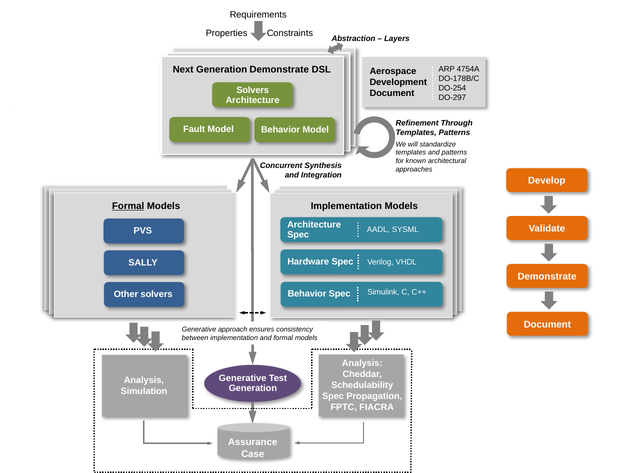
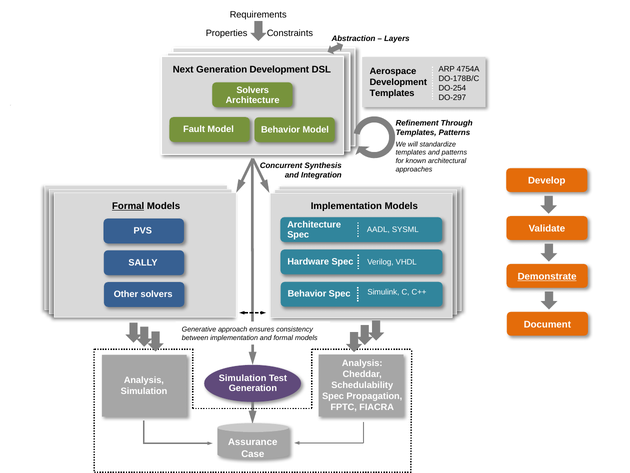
Generation Demonstrate: Demonstrate -> Development (279, 70)
Document: Document -> Templates (392, 93)
Demonstrate underline: none -> present (547, 276)
Generative: Generative -> Simulation (243, 378)
